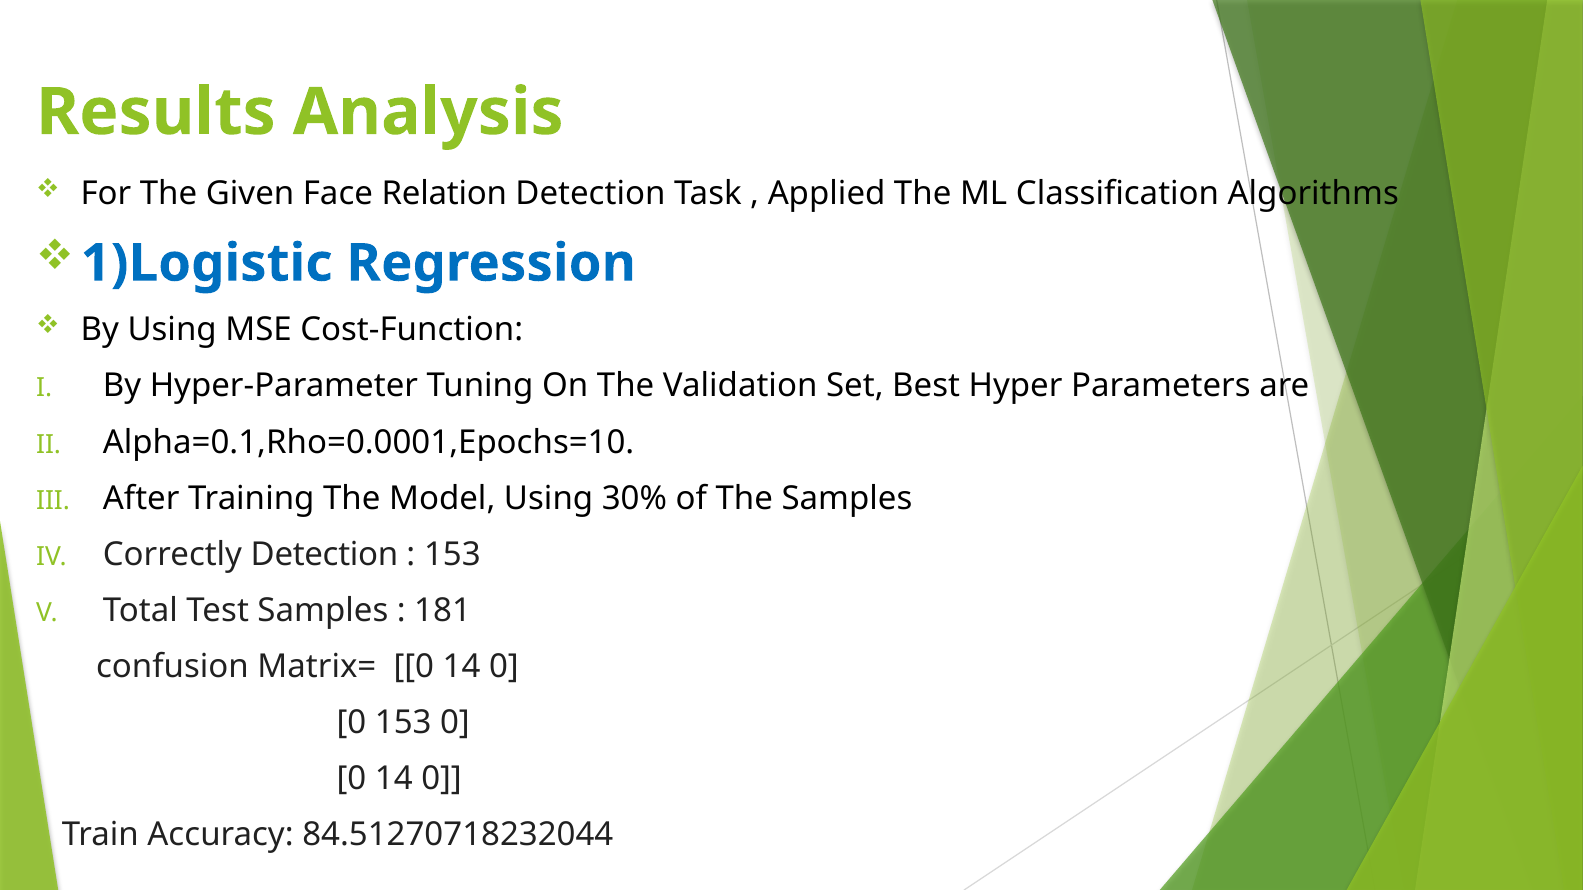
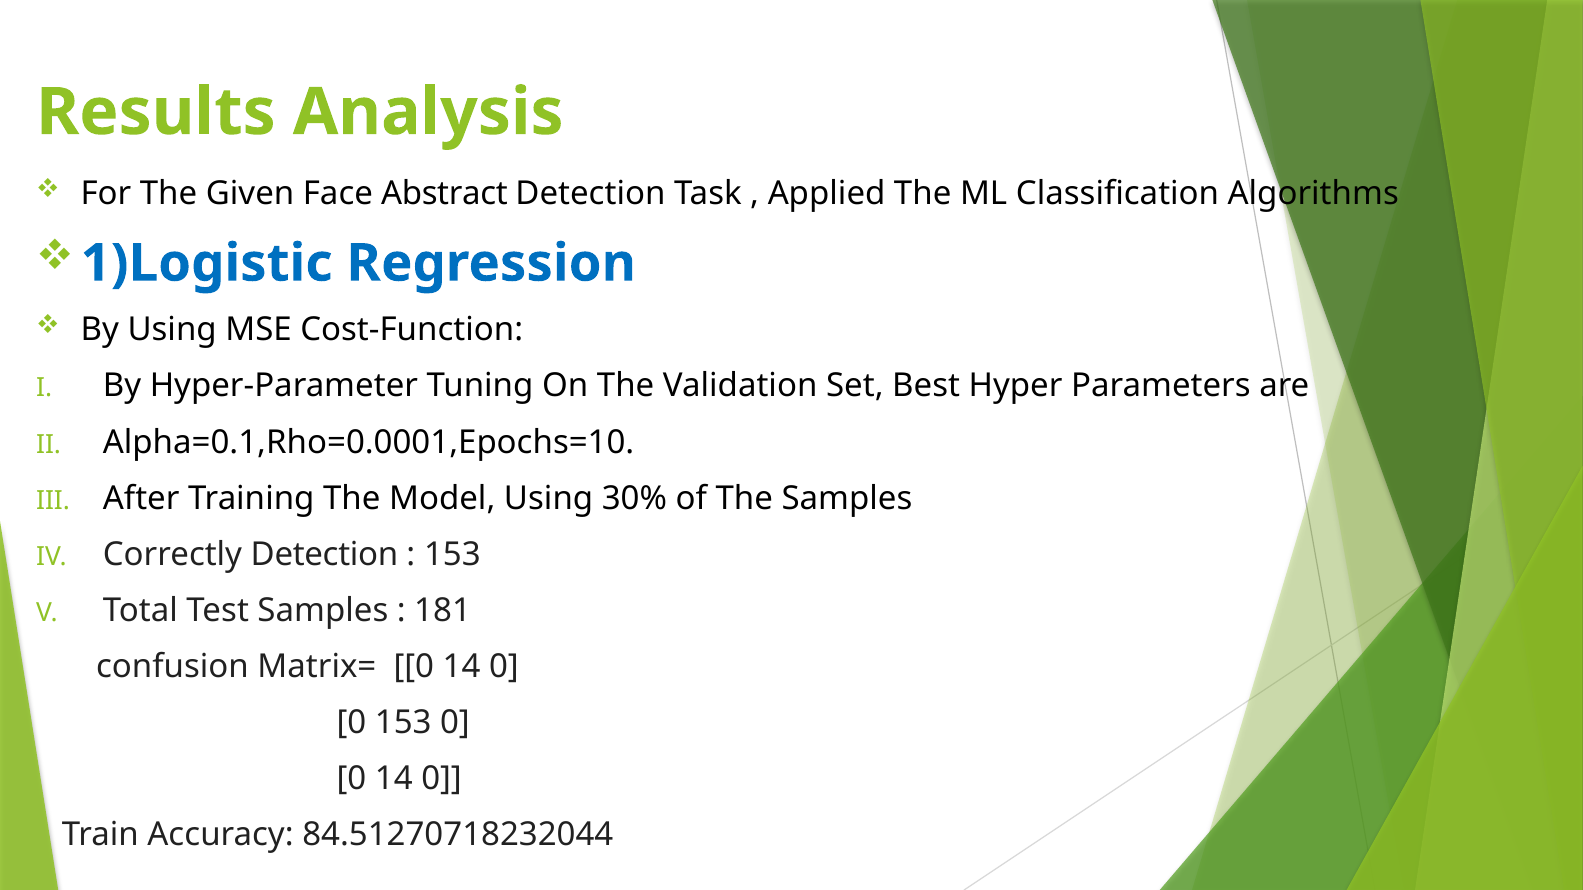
Relation: Relation -> Abstract (444, 194)
